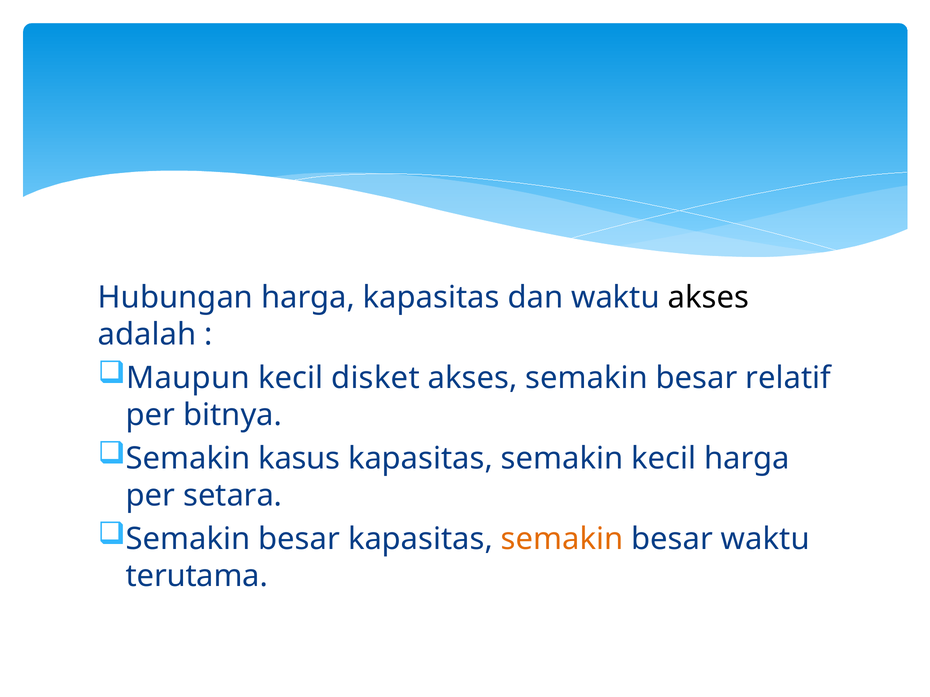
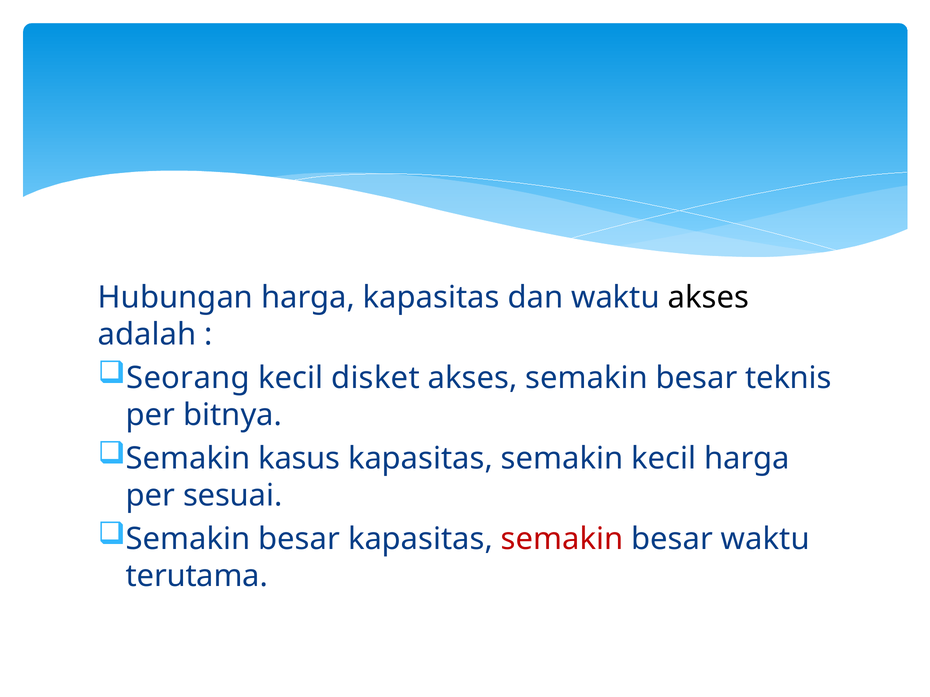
Maupun: Maupun -> Seorang (188, 378)
relatif: relatif -> teknis (788, 378)
setara: setara -> sesuai (233, 496)
semakin colour: orange -> red (562, 539)
